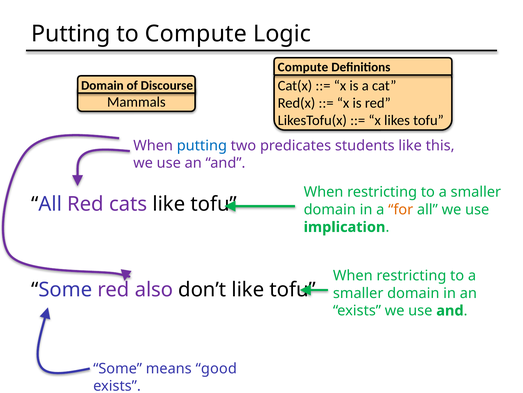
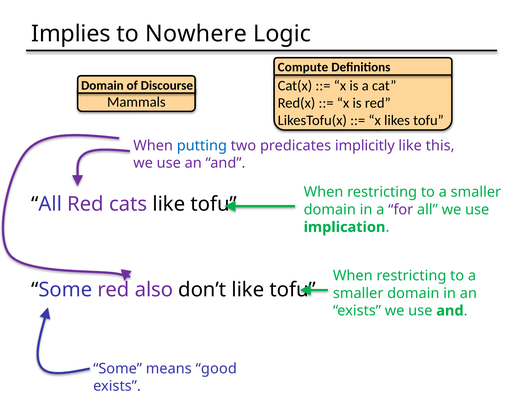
Putting: Putting -> Implies (71, 34)
to Compute: Compute -> Nowhere (196, 34)
students: students -> implicitly (365, 145)
for colour: orange -> purple (401, 209)
